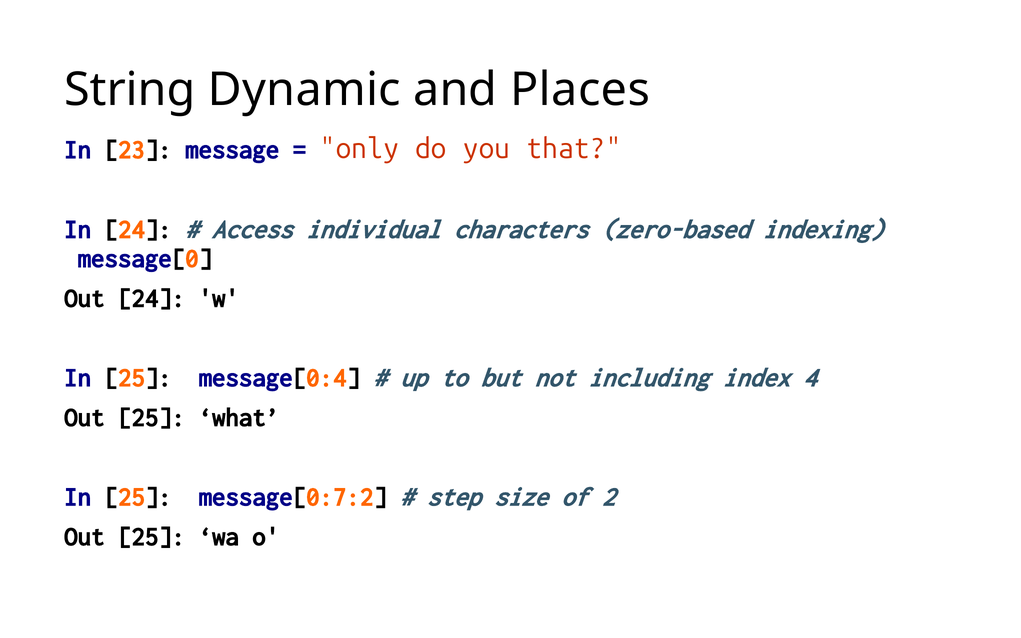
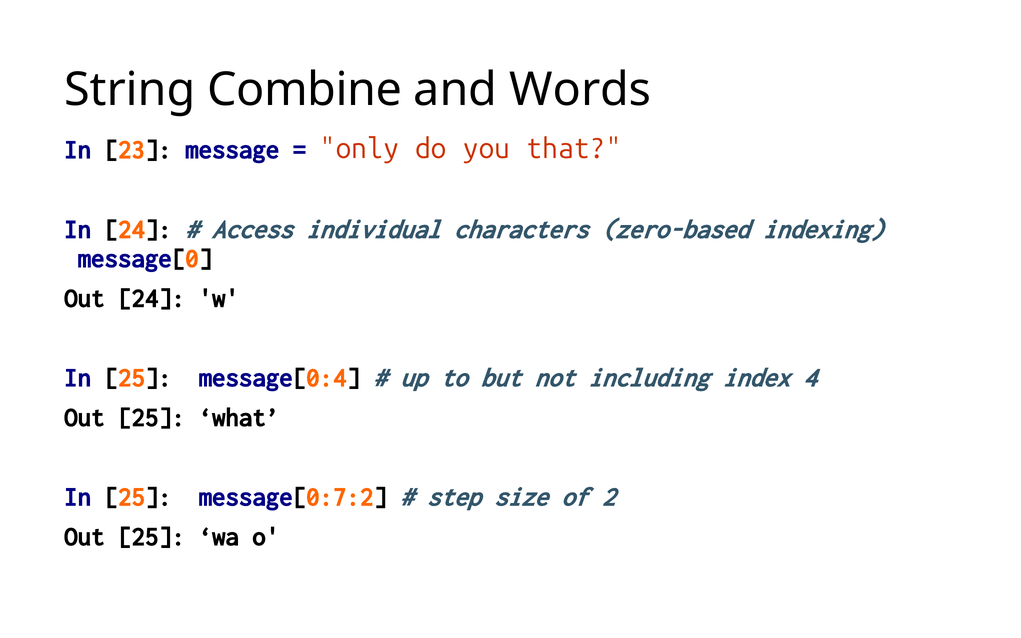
Dynamic: Dynamic -> Combine (305, 90)
Places: Places -> Words (580, 90)
